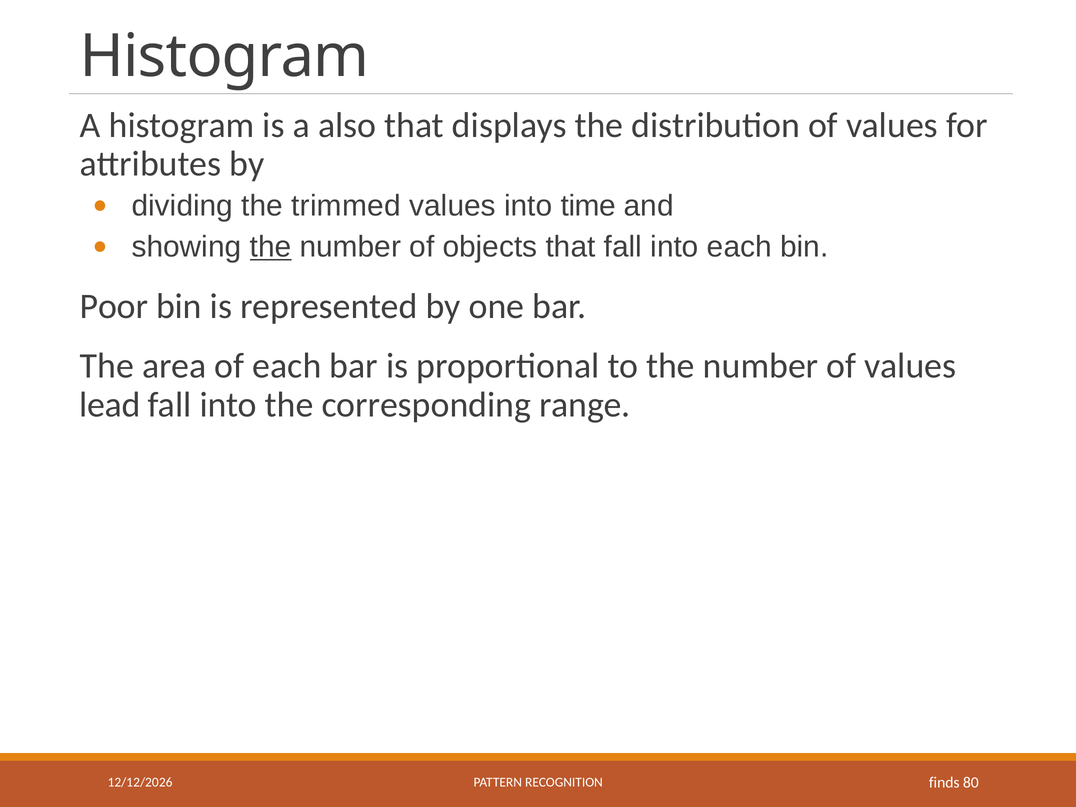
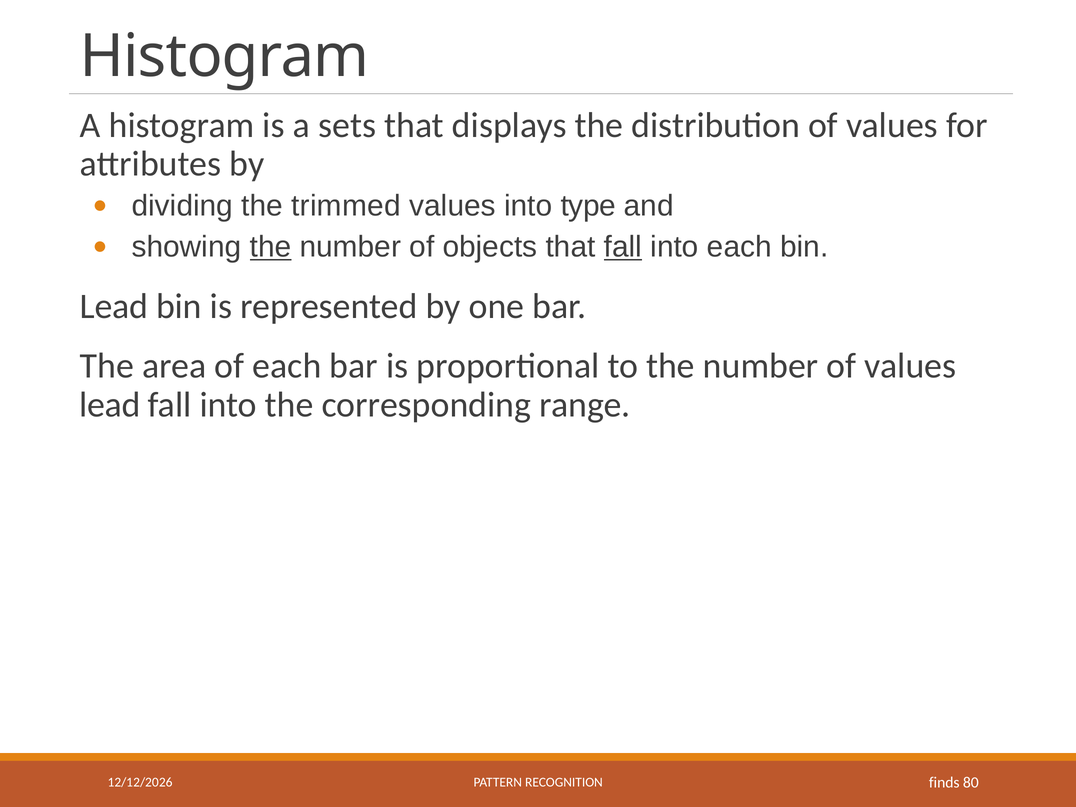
also: also -> sets (347, 125)
time: time -> type (588, 206)
fall underline: none -> present (623, 247)
Poor: Poor -> Lead (114, 306)
